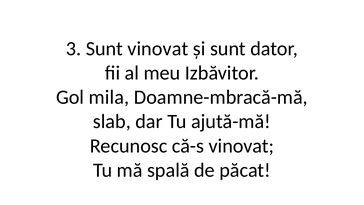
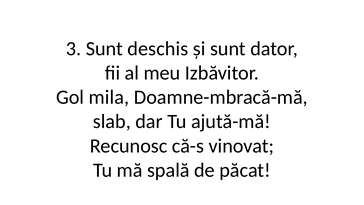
Sunt vinovat: vinovat -> deschis (158, 49)
